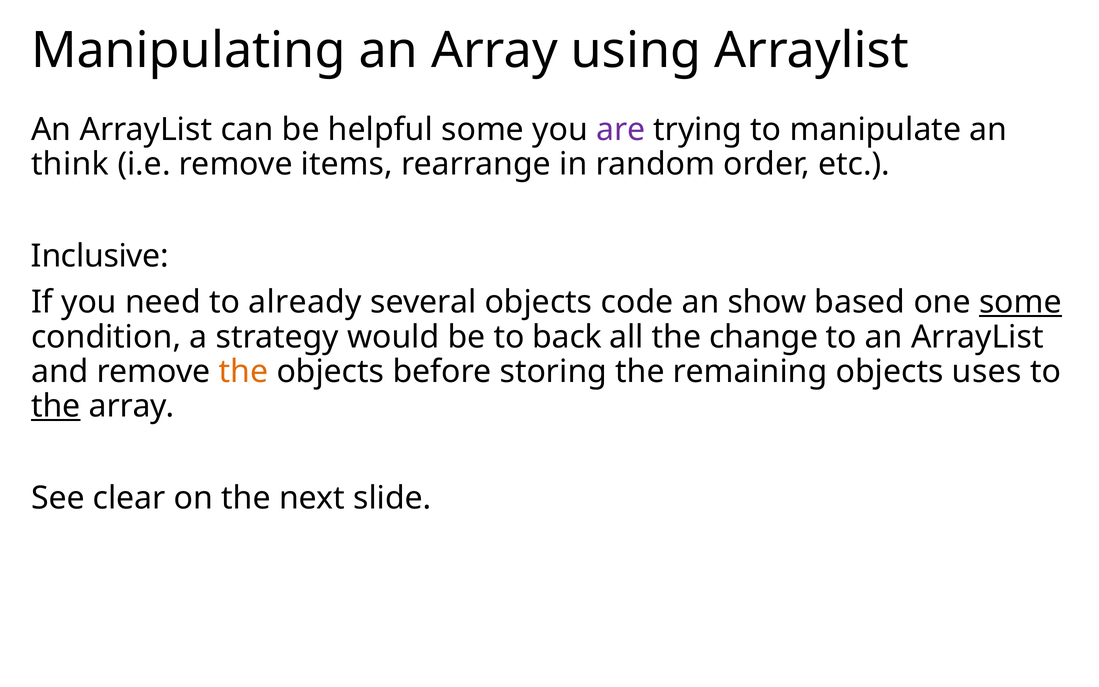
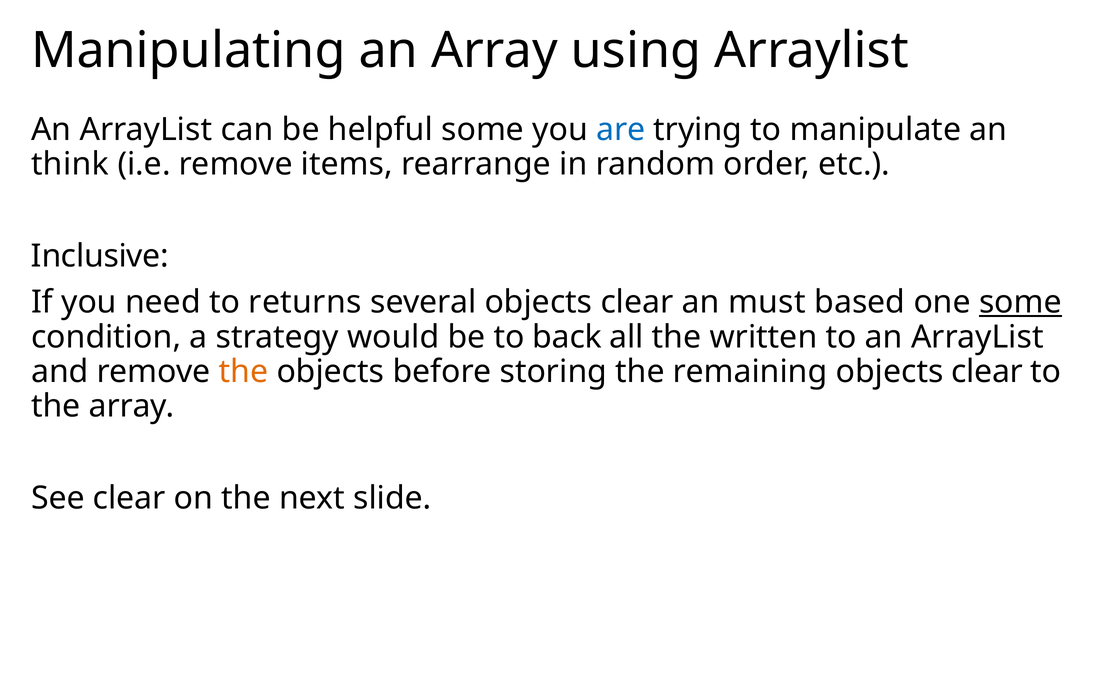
are colour: purple -> blue (621, 129)
already: already -> returns (305, 302)
several objects code: code -> clear (637, 302)
show: show -> must (767, 302)
change: change -> written (764, 337)
remaining objects uses: uses -> clear (987, 372)
the underline: present -> none (56, 406)
